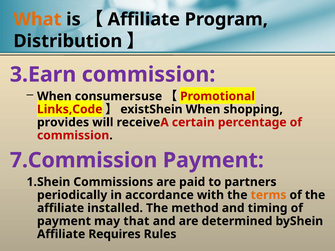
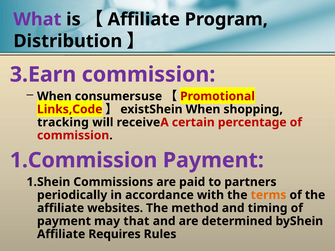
What colour: orange -> purple (37, 19)
provides: provides -> tracking (63, 122)
7.Commission: 7.Commission -> 1.Commission (84, 160)
installed: installed -> websites (115, 208)
